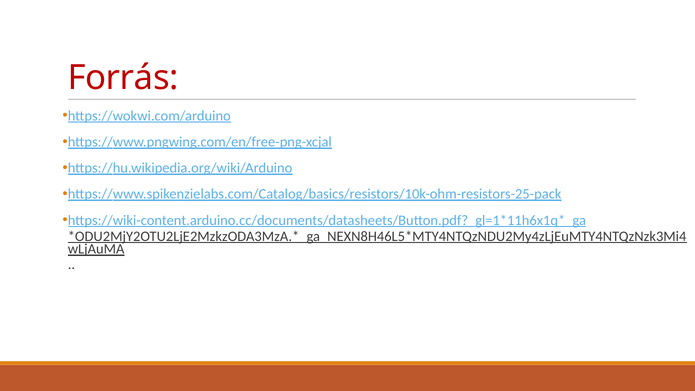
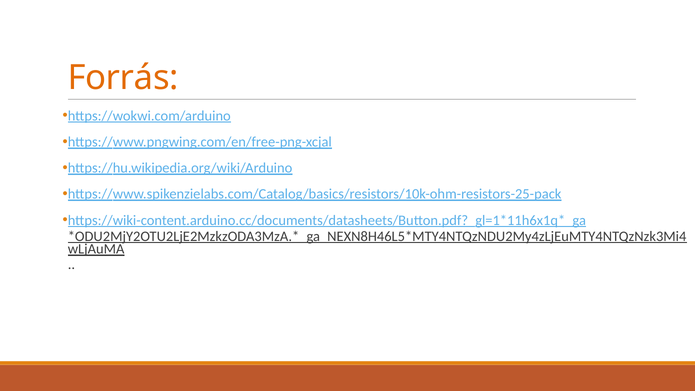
Forrás colour: red -> orange (123, 78)
